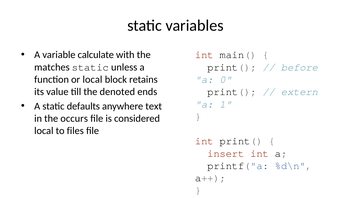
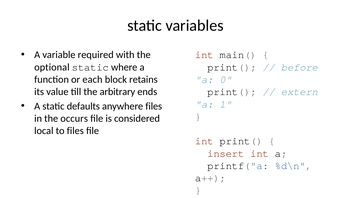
calculate: calculate -> required (96, 55)
matches: matches -> optional (52, 67)
unless: unless -> where (124, 67)
or local: local -> each (92, 79)
denoted: denoted -> arbitrary (117, 92)
anywhere text: text -> files (154, 106)
